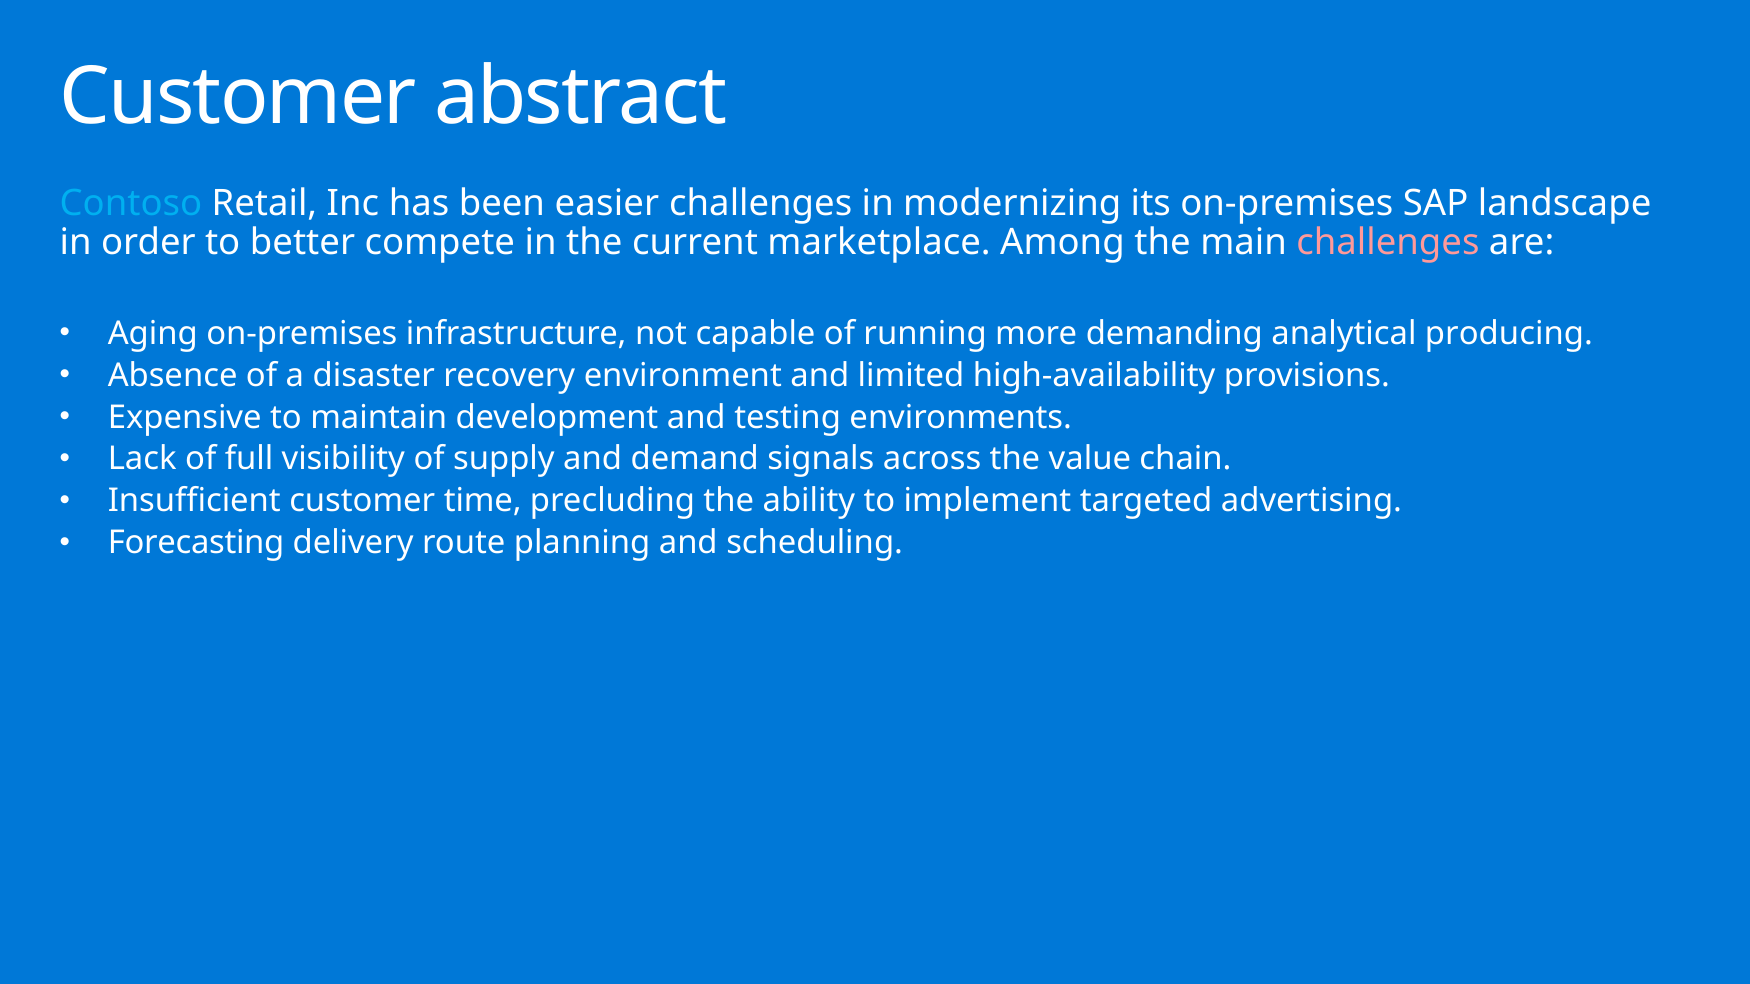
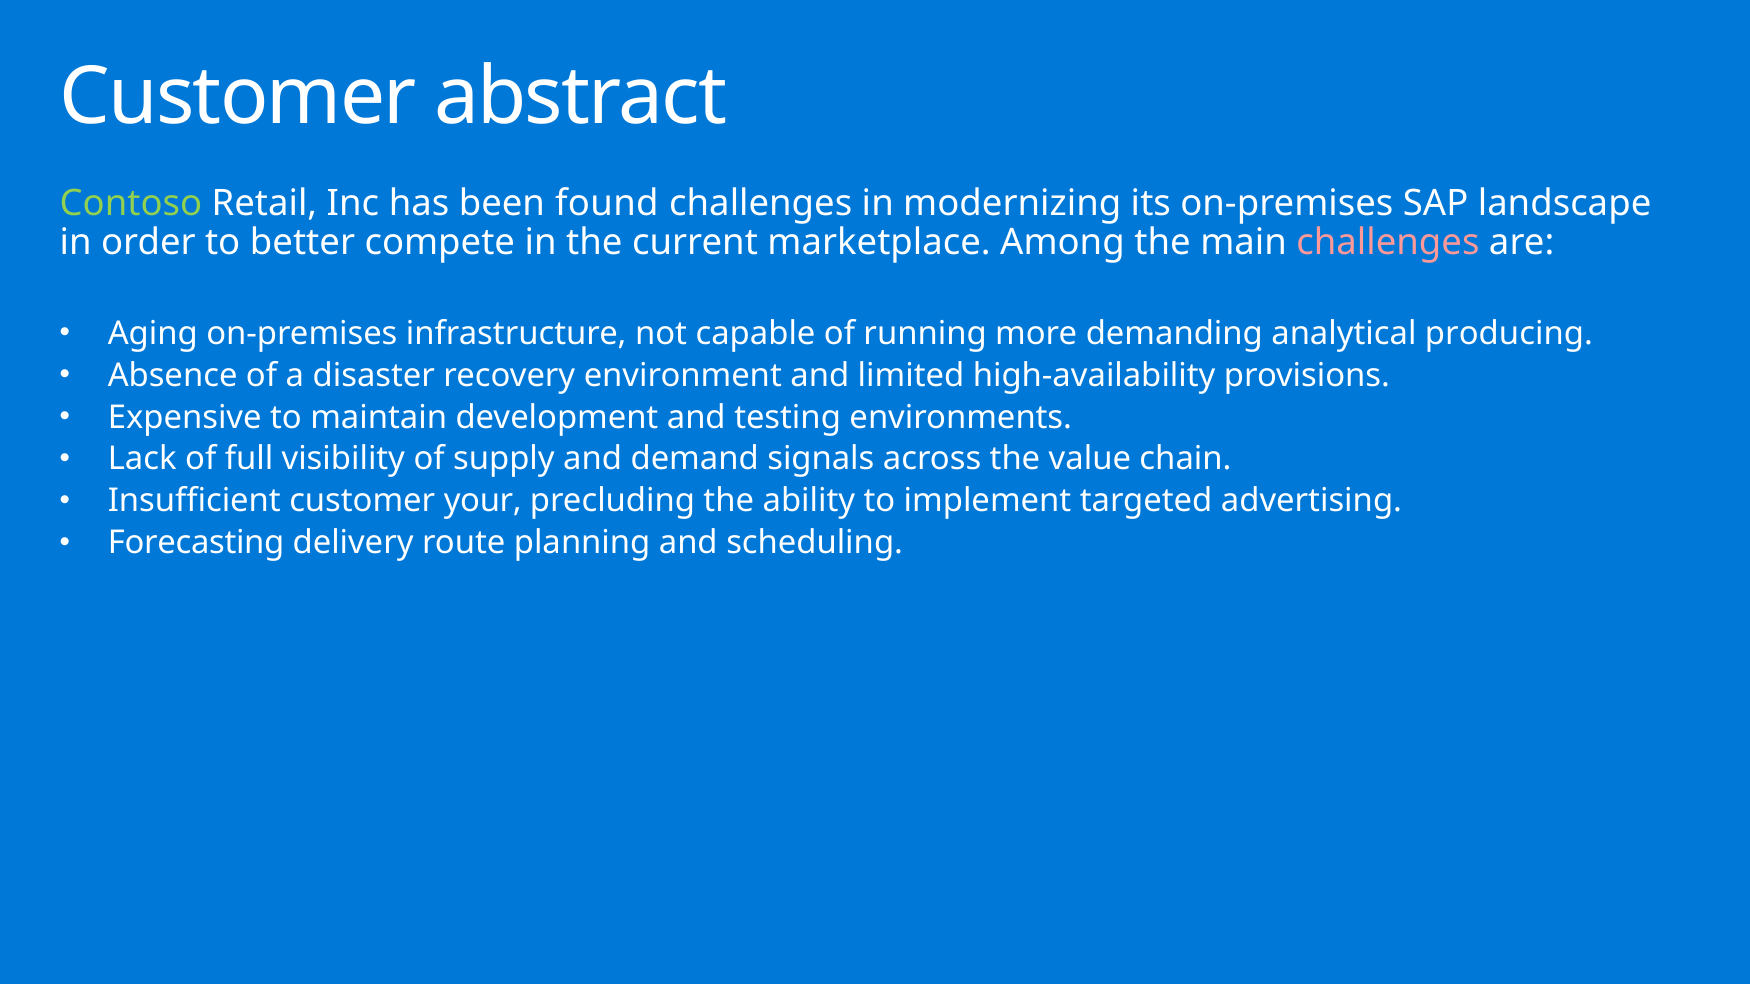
Contoso colour: light blue -> light green (131, 203)
easier: easier -> found (607, 203)
time: time -> your (483, 501)
